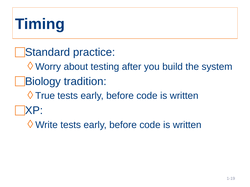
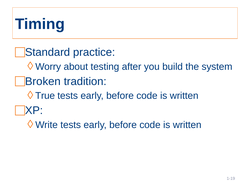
Biology: Biology -> Broken (43, 82)
